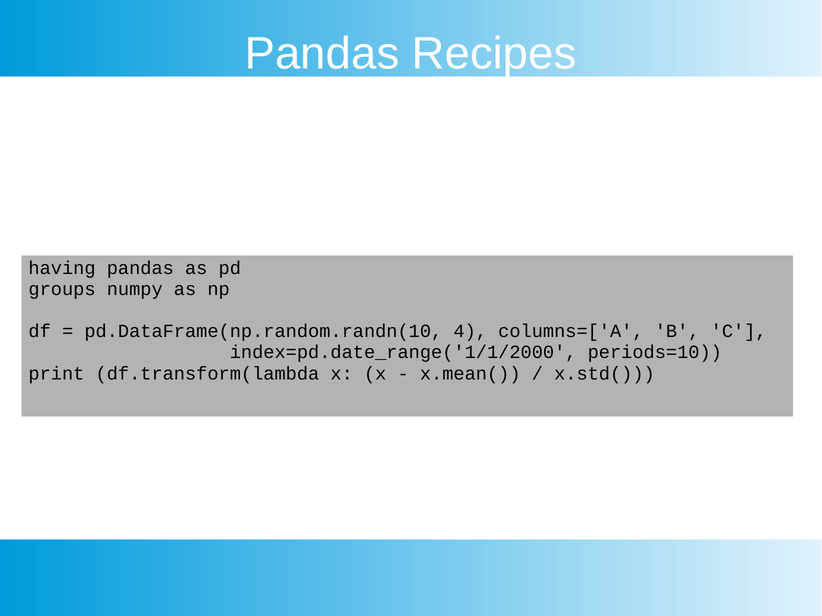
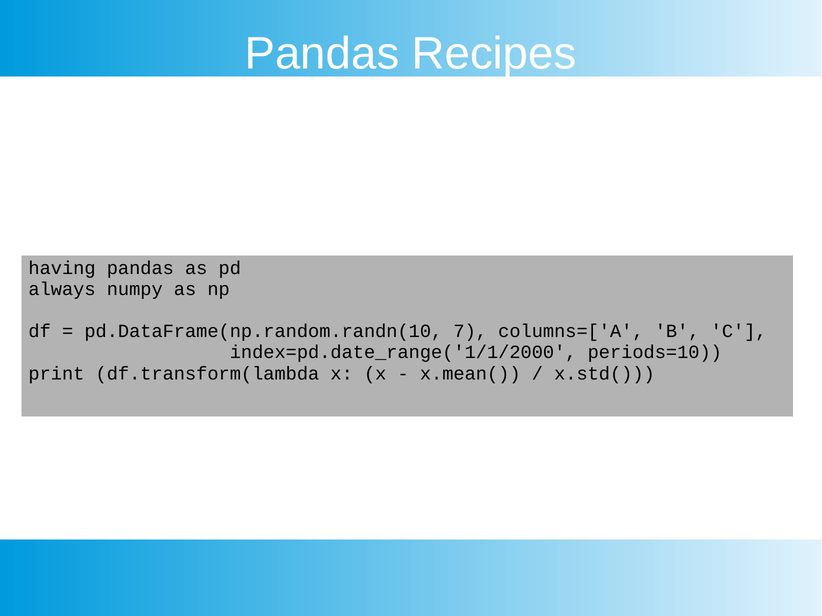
groups: groups -> always (62, 289)
4: 4 -> 7 (470, 331)
